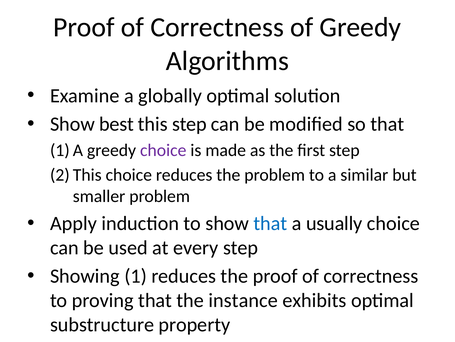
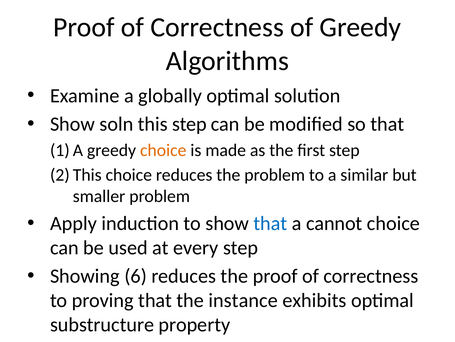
best: best -> soln (116, 124)
choice colour: purple -> orange (163, 150)
usually: usually -> cannot (334, 223)
1: 1 -> 6 (136, 276)
